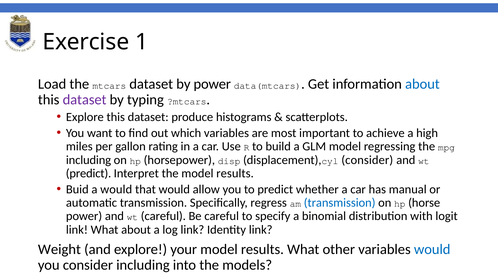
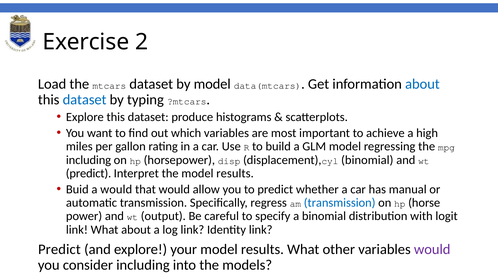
1: 1 -> 2 (142, 42)
by power: power -> model (212, 84)
dataset colour: purple -> blue (85, 100)
consider: consider -> binomial (367, 160)
wt careful: careful -> output (163, 216)
Weight: Weight -> Predict (59, 249)
would colour: blue -> purple (432, 249)
